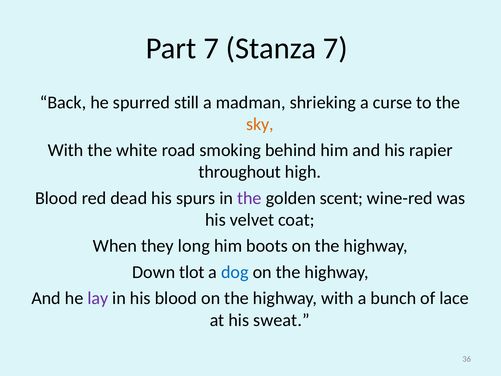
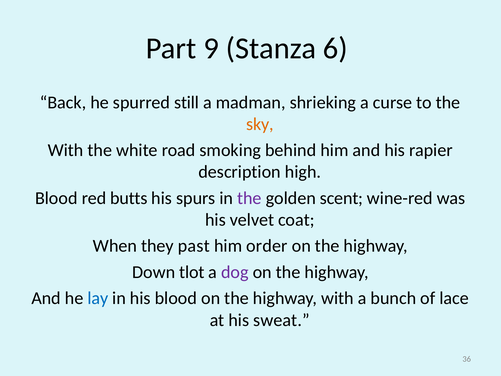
Part 7: 7 -> 9 (211, 48)
Stanza 7: 7 -> 6 (335, 48)
throughout: throughout -> description (240, 172)
dead: dead -> butts (129, 198)
long: long -> past (194, 246)
boots: boots -> order (267, 246)
dog colour: blue -> purple (235, 272)
lay colour: purple -> blue (98, 298)
